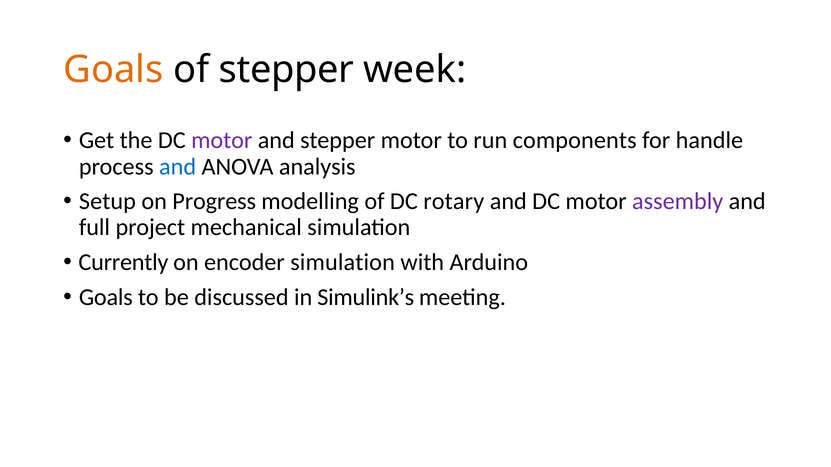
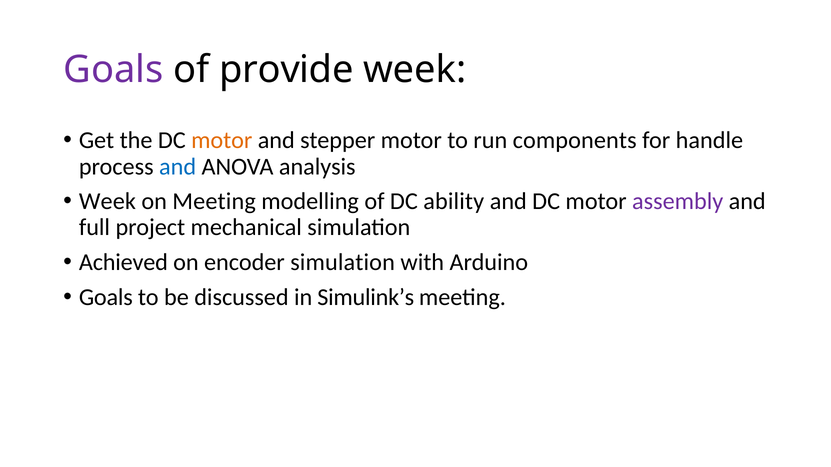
Goals colour: orange -> purple (113, 70)
of stepper: stepper -> provide (286, 70)
motor colour: purple -> orange (222, 140)
Setup: Setup -> Week (107, 202)
on Progress: Progress -> Meeting (214, 202)
rotary: rotary -> ability (454, 202)
Currently: Currently -> Achieved (123, 263)
